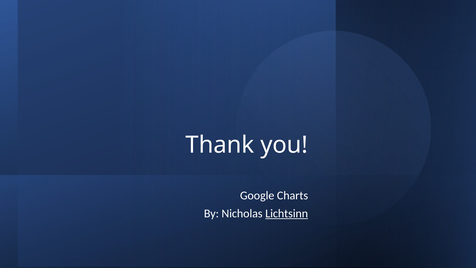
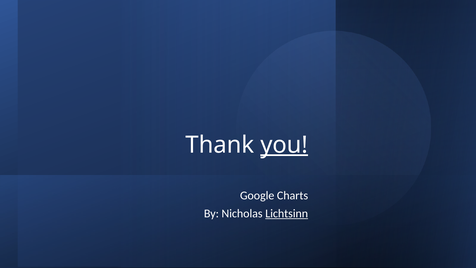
you underline: none -> present (284, 145)
